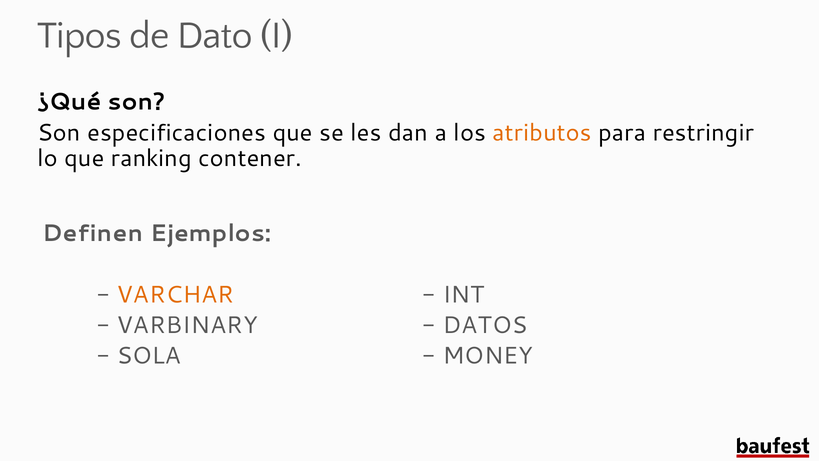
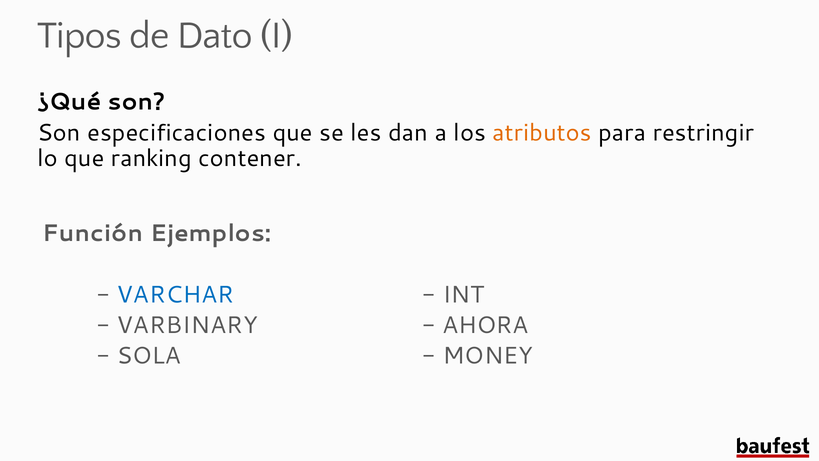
Definen: Definen -> Función (93, 233)
VARCHAR colour: orange -> blue (175, 295)
DATOS: DATOS -> AHORA (485, 325)
